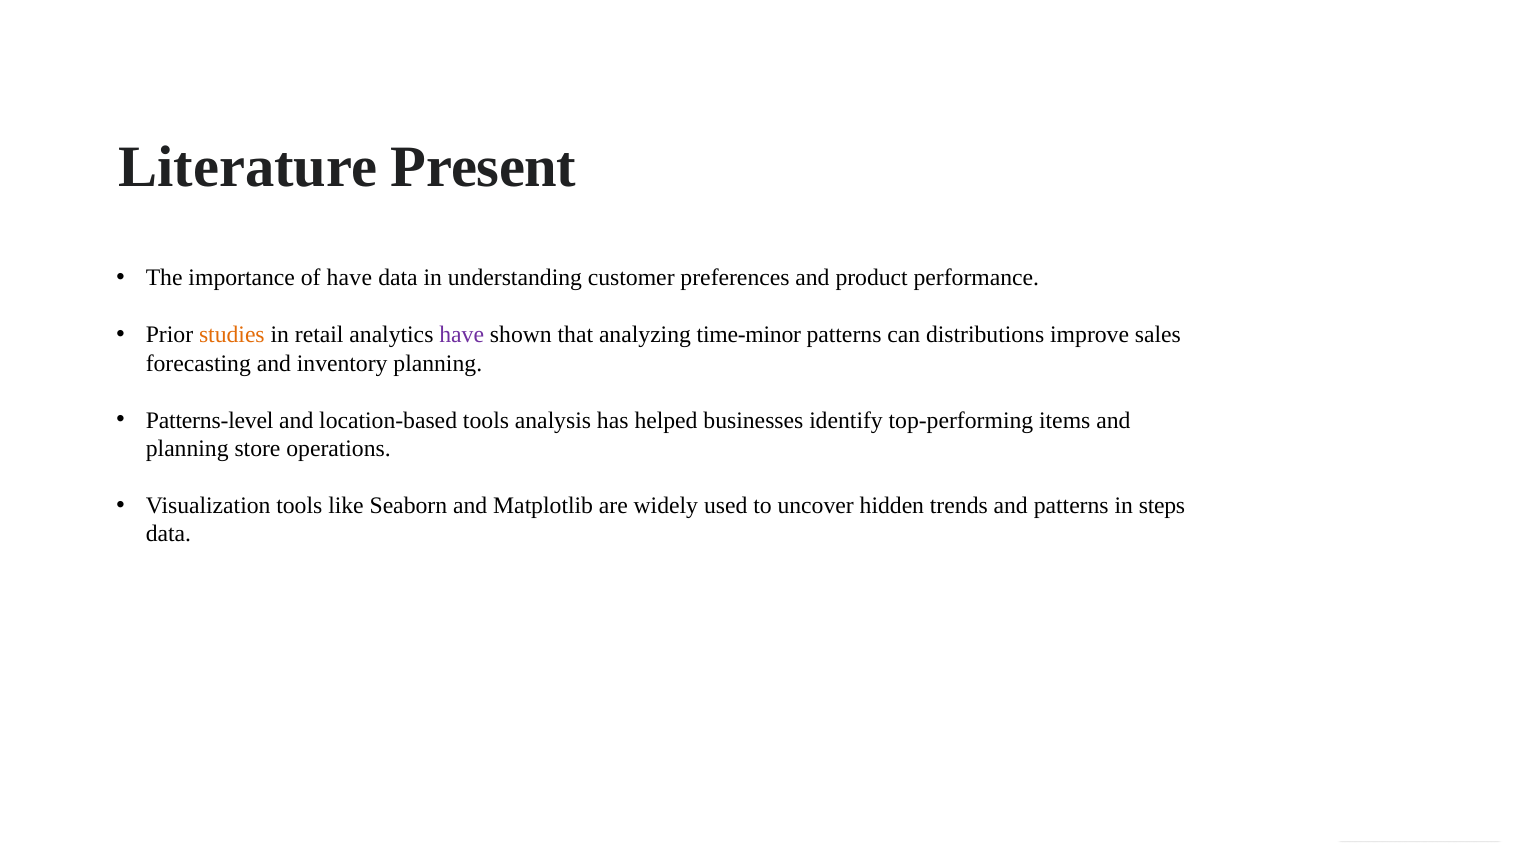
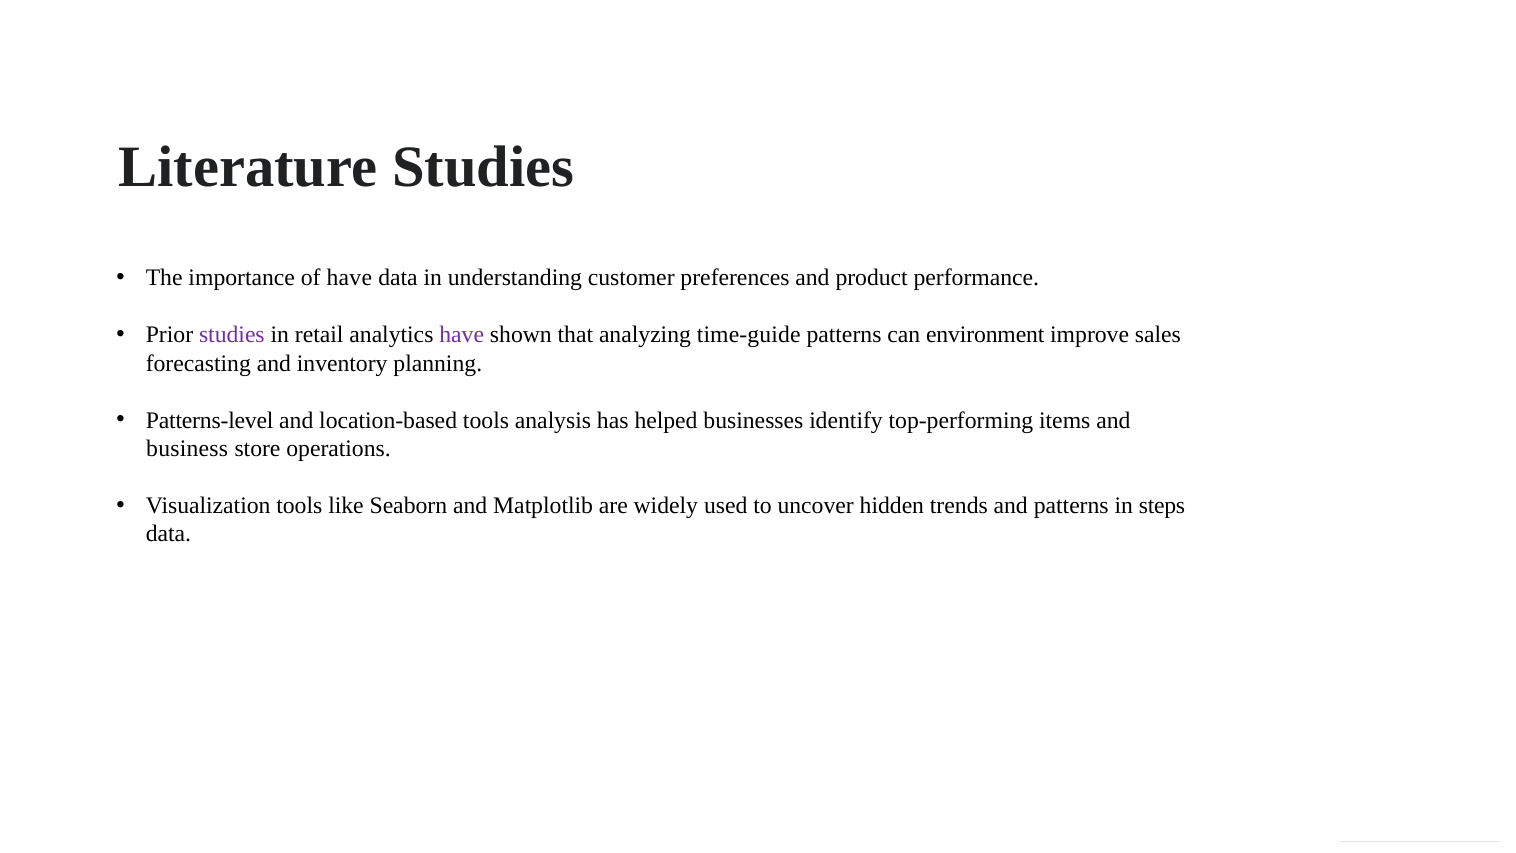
Literature Present: Present -> Studies (483, 167)
studies colour: orange -> purple (232, 335)
time-minor: time-minor -> time-guide (749, 335)
distributions: distributions -> environment (985, 335)
planning: planning -> business (187, 449)
